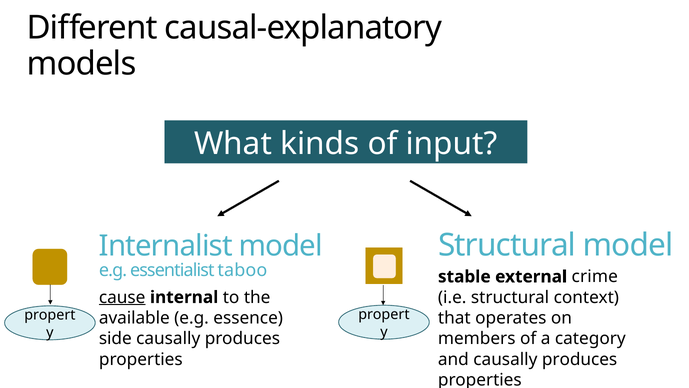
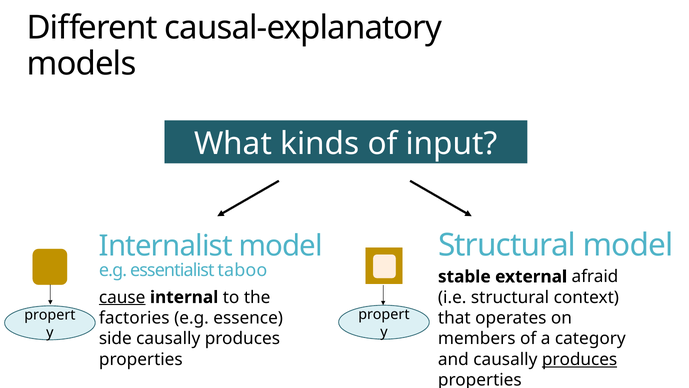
crime: crime -> afraid (595, 276)
available: available -> factories (134, 318)
produces underline: none -> present (580, 359)
